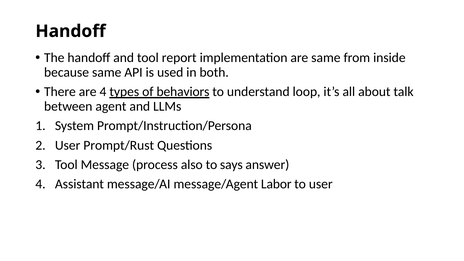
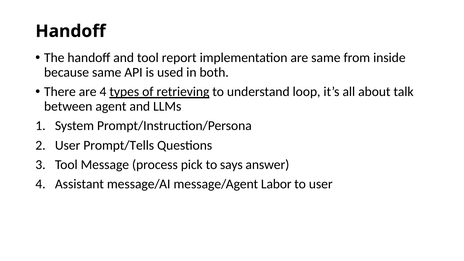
behaviors: behaviors -> retrieving (183, 92)
Prompt/Rust: Prompt/Rust -> Prompt/Tells (119, 145)
also: also -> pick (192, 165)
